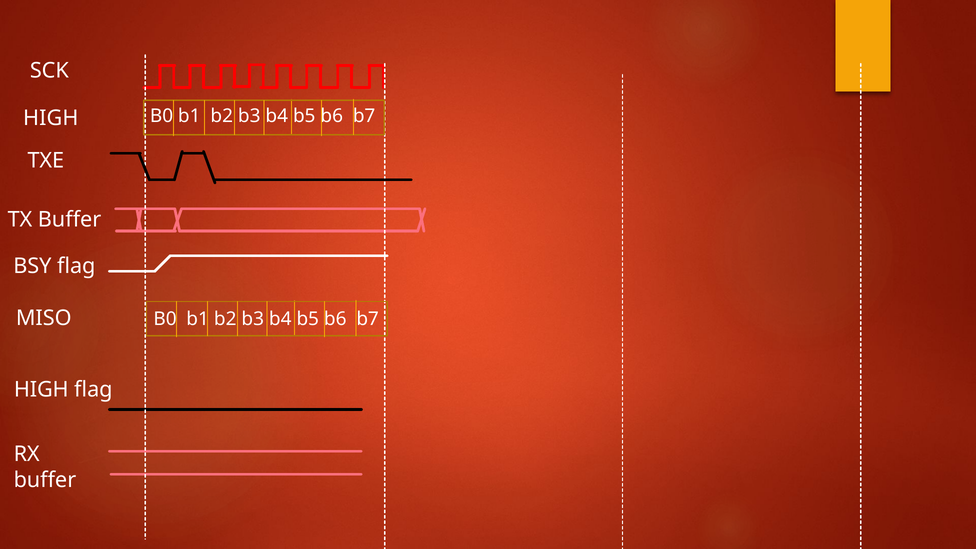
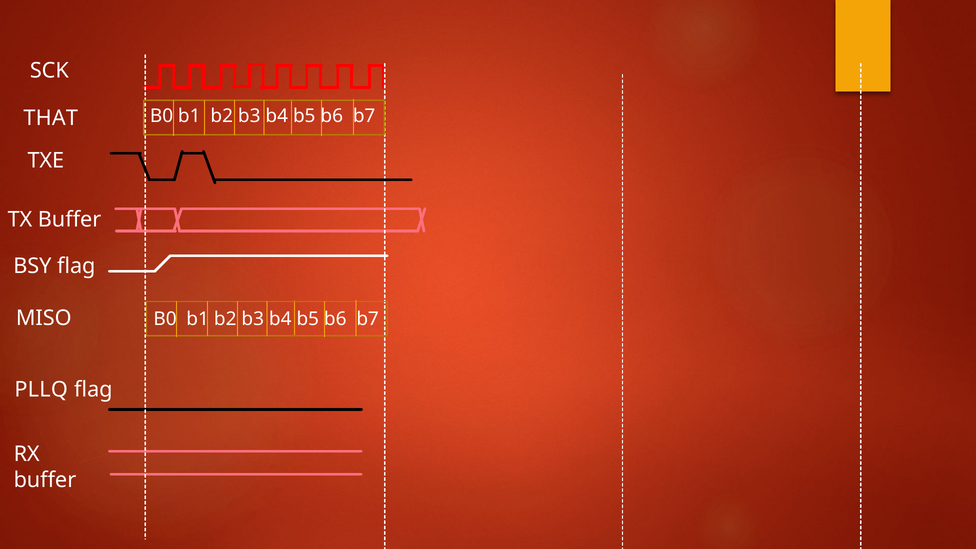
HIGH: HIGH -> THAT (51, 118)
HIGH: HIGH -> PLLQ (41, 389)
